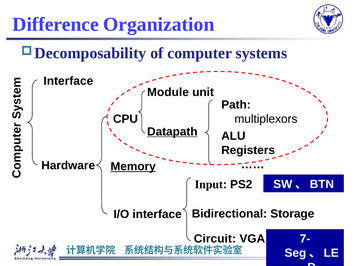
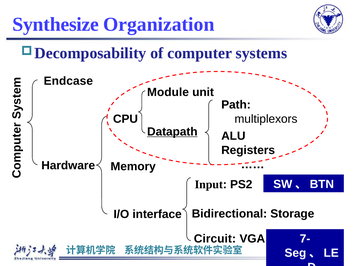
Difference: Difference -> Synthesize (56, 24)
Interface: Interface -> Endcase (68, 81)
Memory underline: present -> none (133, 166)
